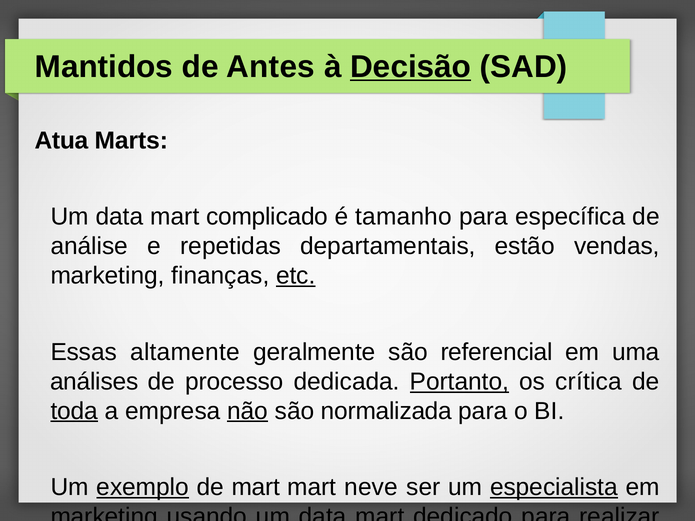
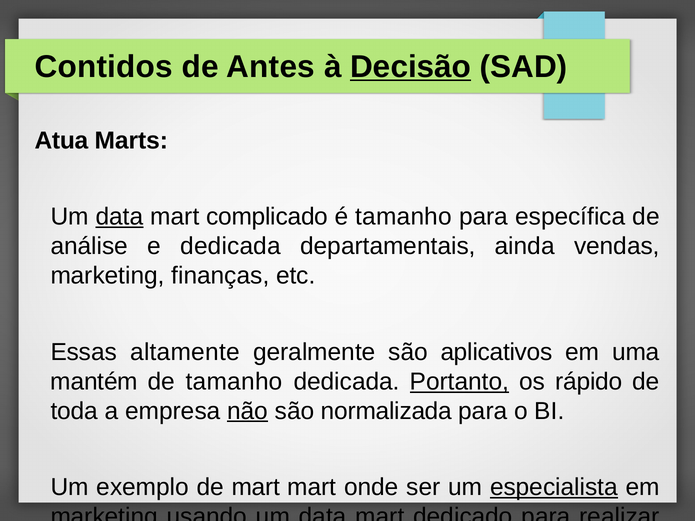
Mantidos: Mantidos -> Contidos (104, 67)
data underline: none -> present (120, 217)
e repetidas: repetidas -> dedicada (231, 246)
estão: estão -> ainda (525, 246)
etc underline: present -> none (296, 276)
referencial: referencial -> aplicativos (497, 352)
análises: análises -> mantém (94, 382)
de processo: processo -> tamanho (234, 382)
crítica: crítica -> rápido (589, 382)
toda underline: present -> none (74, 411)
exemplo underline: present -> none (143, 487)
neve: neve -> onde (371, 487)
